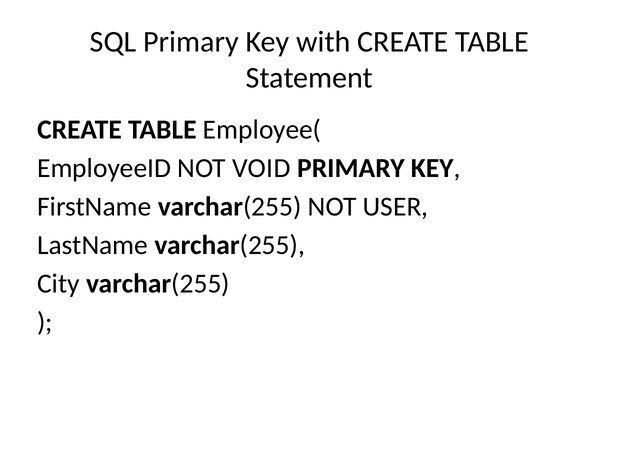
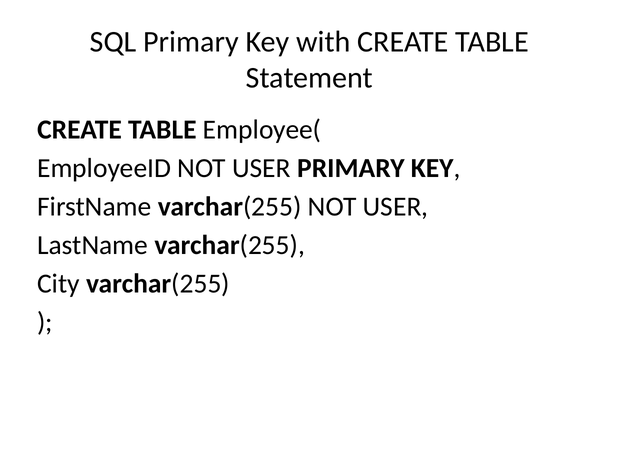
EmployeeID NOT VOID: VOID -> USER (261, 168)
